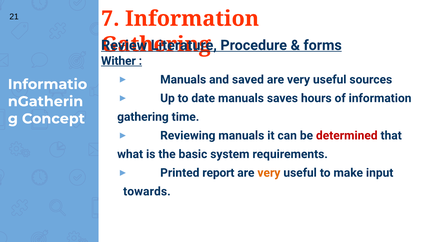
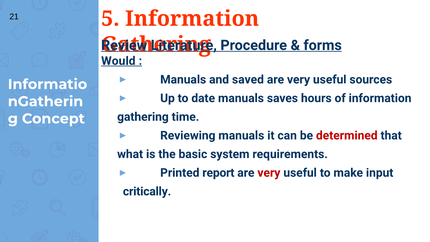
7: 7 -> 5 (110, 19)
Wither: Wither -> Would (118, 61)
very colour: orange -> red (269, 173)
towards: towards -> critically (147, 191)
